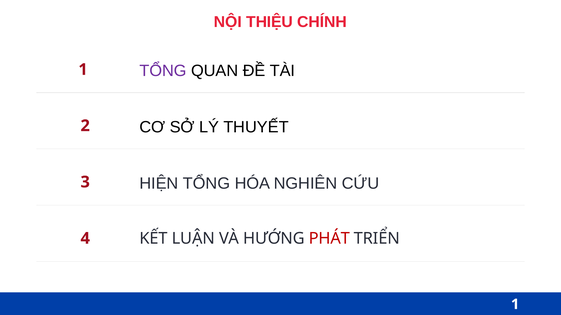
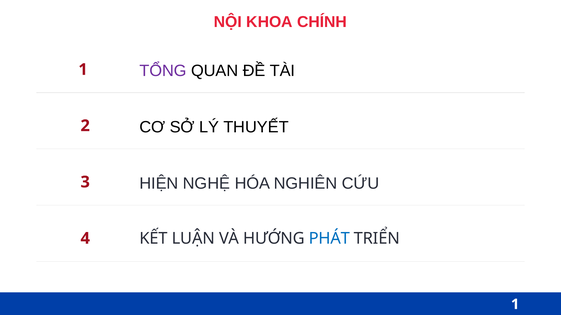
THIỆU: THIỆU -> KHOA (270, 22)
HIỆN TỔNG: TỔNG -> NGHỆ (206, 184)
PHÁT colour: red -> blue (329, 239)
